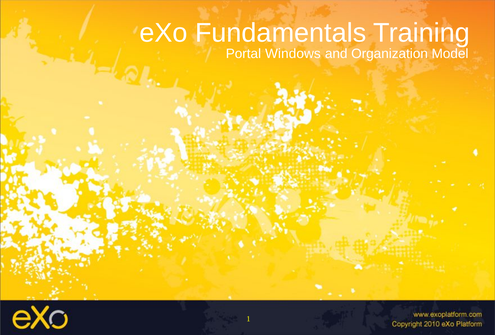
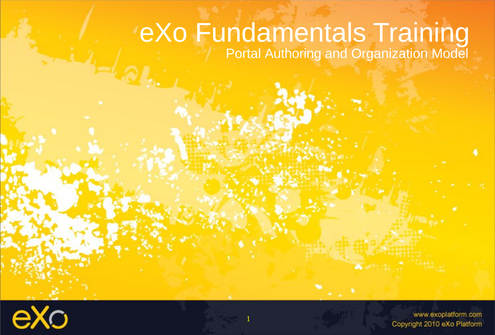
Windows: Windows -> Authoring (293, 54)
